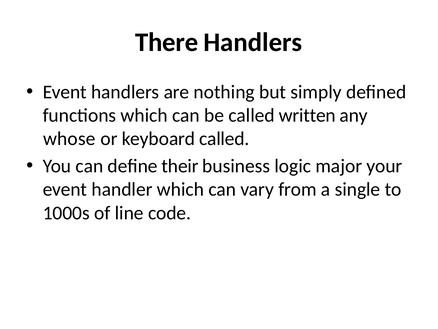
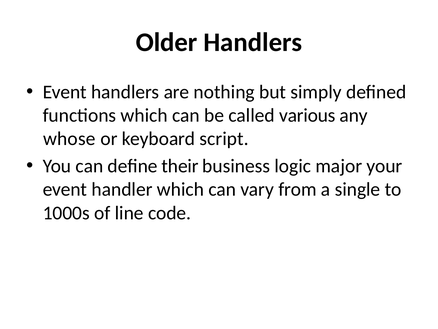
There: There -> Older (167, 42)
written: written -> various (307, 115)
keyboard called: called -> script (224, 139)
